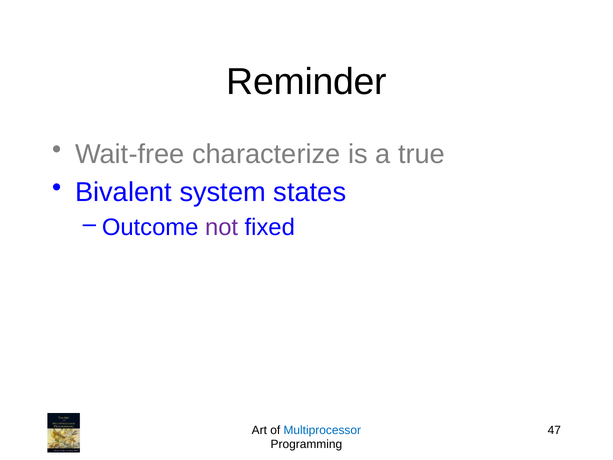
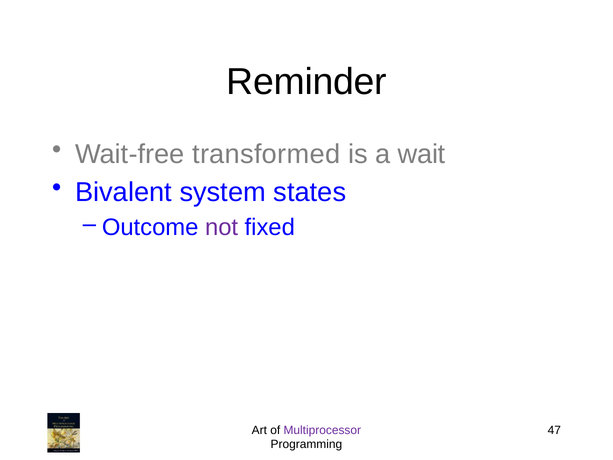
characterize: characterize -> transformed (266, 154)
true: true -> wait (422, 154)
Multiprocessor colour: blue -> purple (322, 430)
